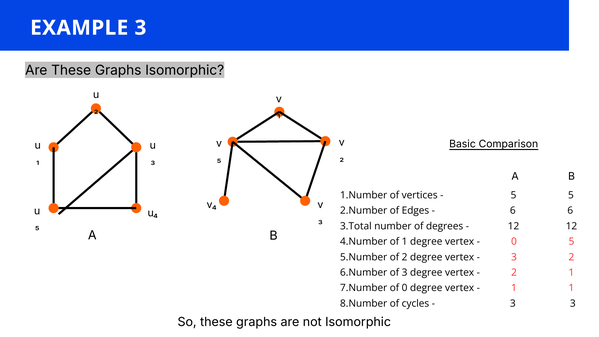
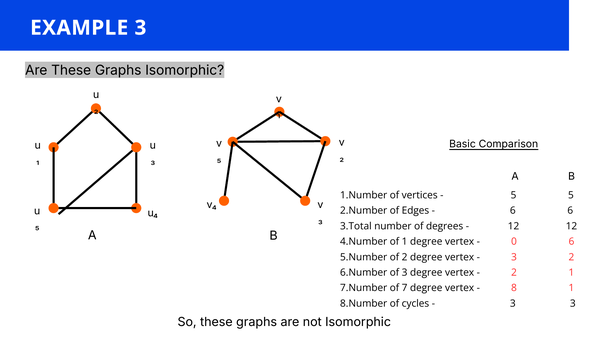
0 5: 5 -> 6 (572, 242)
of 0: 0 -> 7 (405, 288)
1: 1 -> 8 (514, 288)
